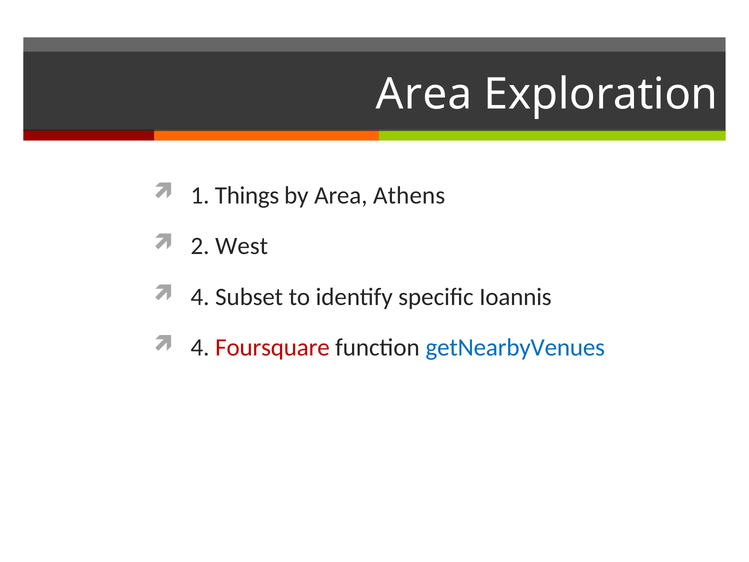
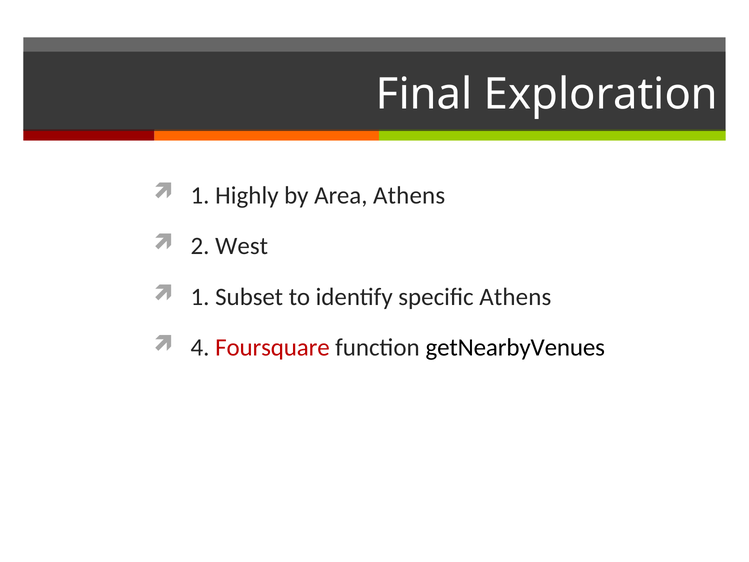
Area: Area -> Final (424, 94)
Things: Things -> Highly (247, 195)
4: 4 -> 1 (200, 297)
specific Ioannis: Ioannis -> Athens (515, 297)
getNearbyVenues colour: blue -> black (515, 348)
